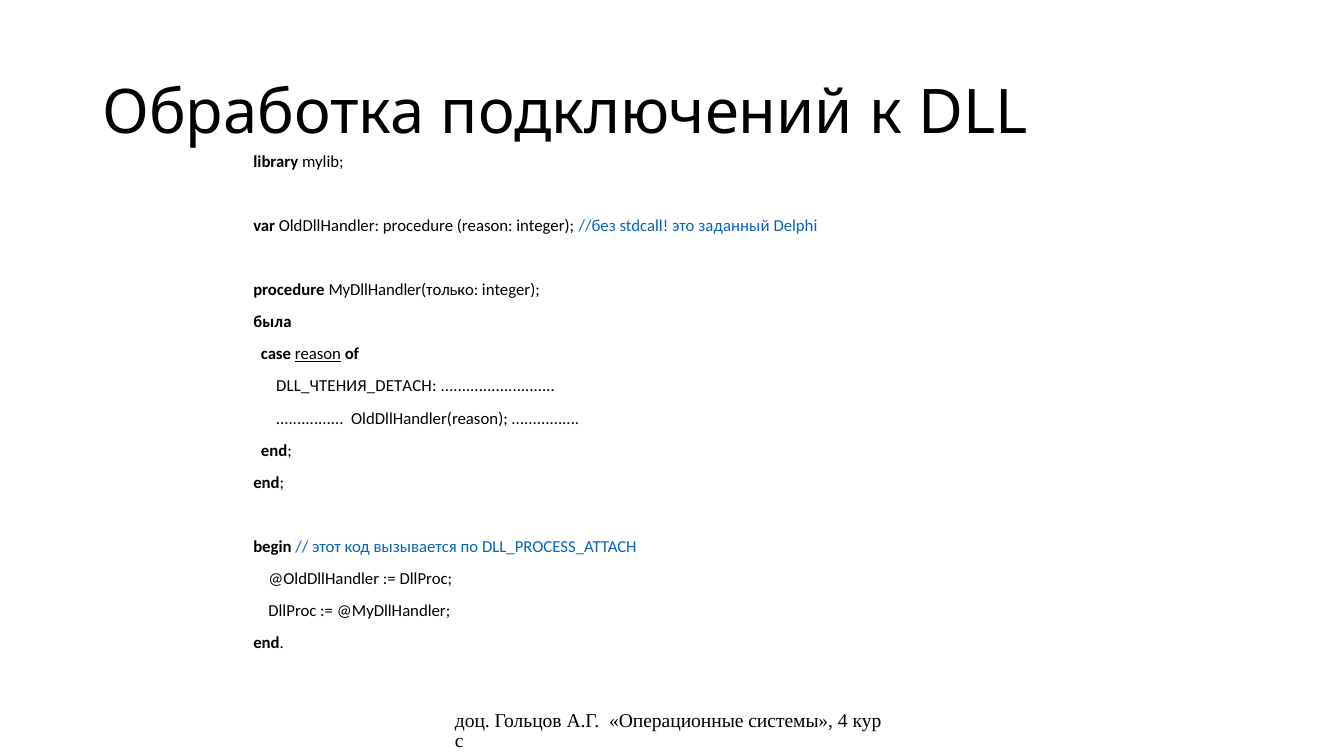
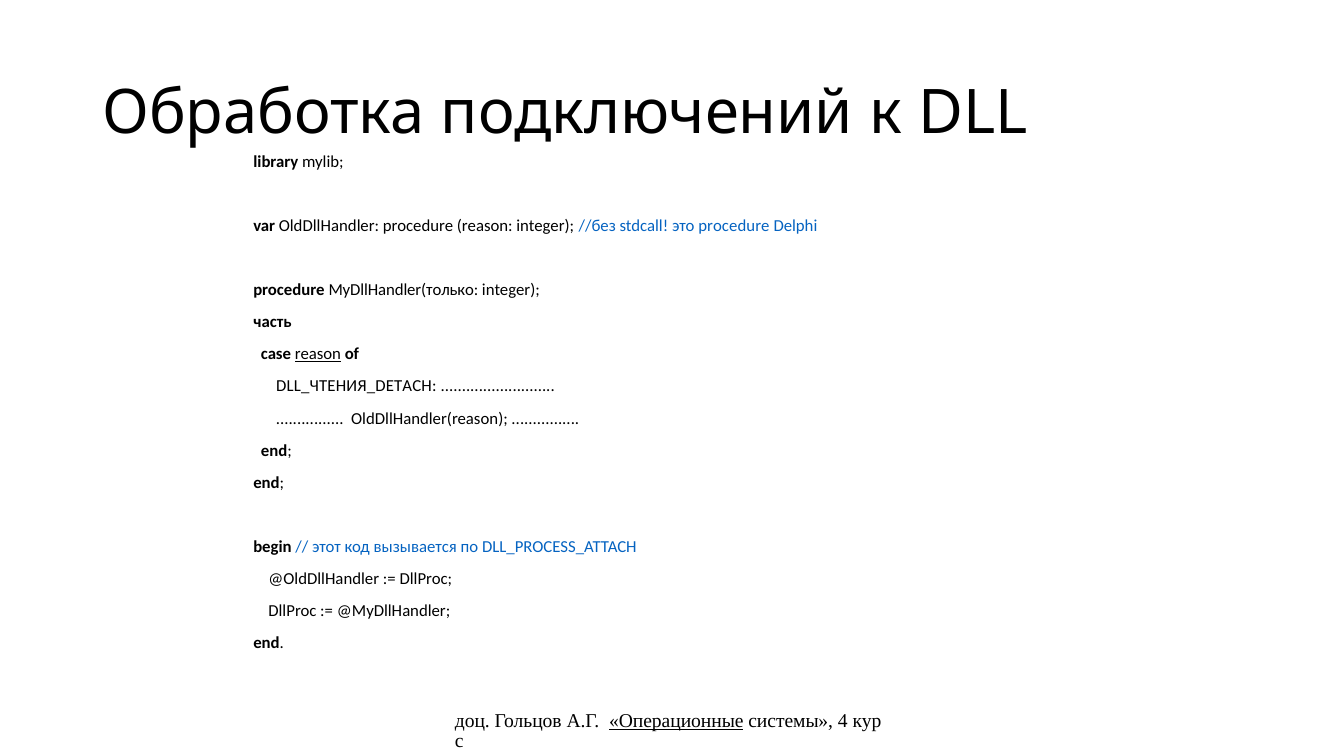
это заданный: заданный -> procedure (734, 226)
была: была -> часть (272, 322)
Операционные underline: none -> present (676, 722)
